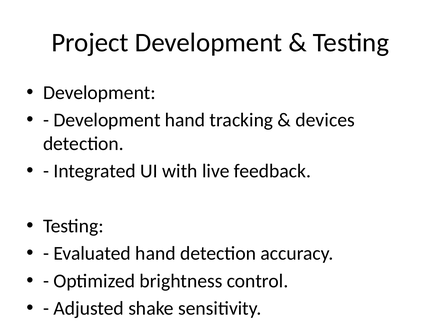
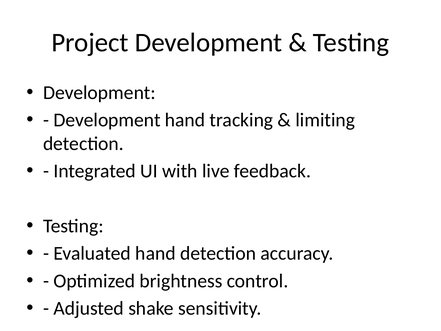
devices: devices -> limiting (325, 120)
